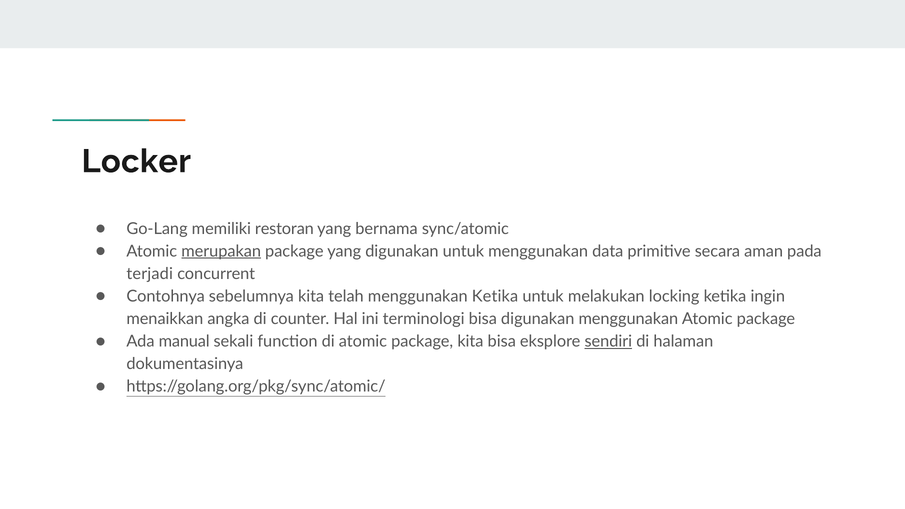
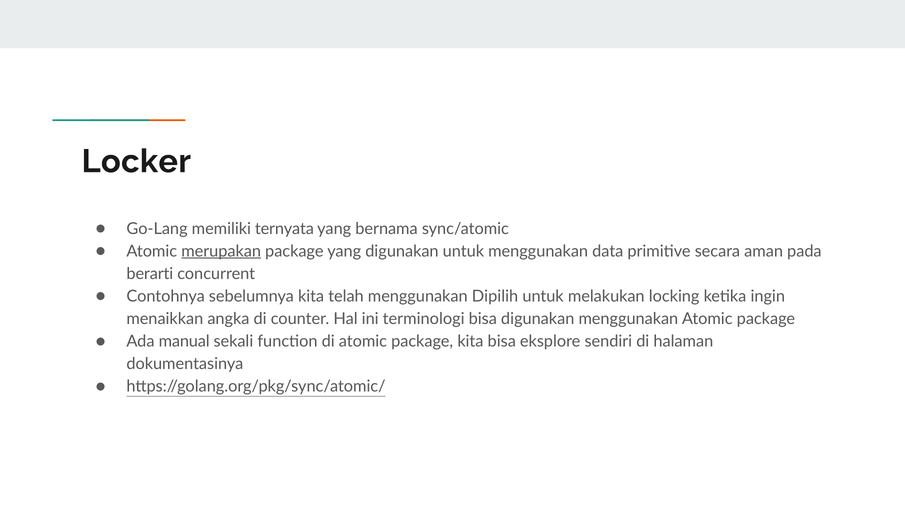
restoran: restoran -> ternyata (284, 229)
terjadi: terjadi -> berarti (150, 274)
menggunakan Ketika: Ketika -> Dipilih (495, 296)
sendiri underline: present -> none (608, 341)
